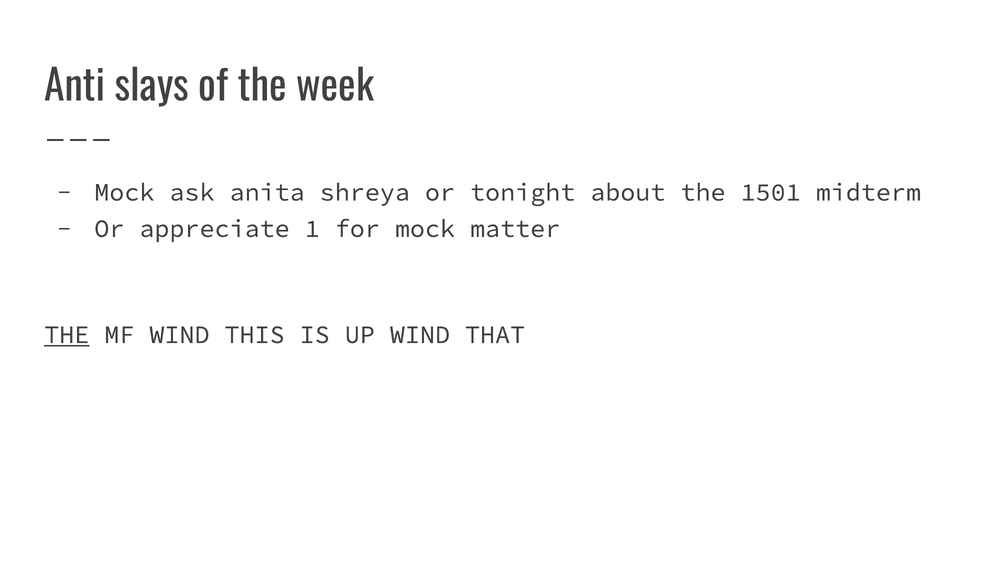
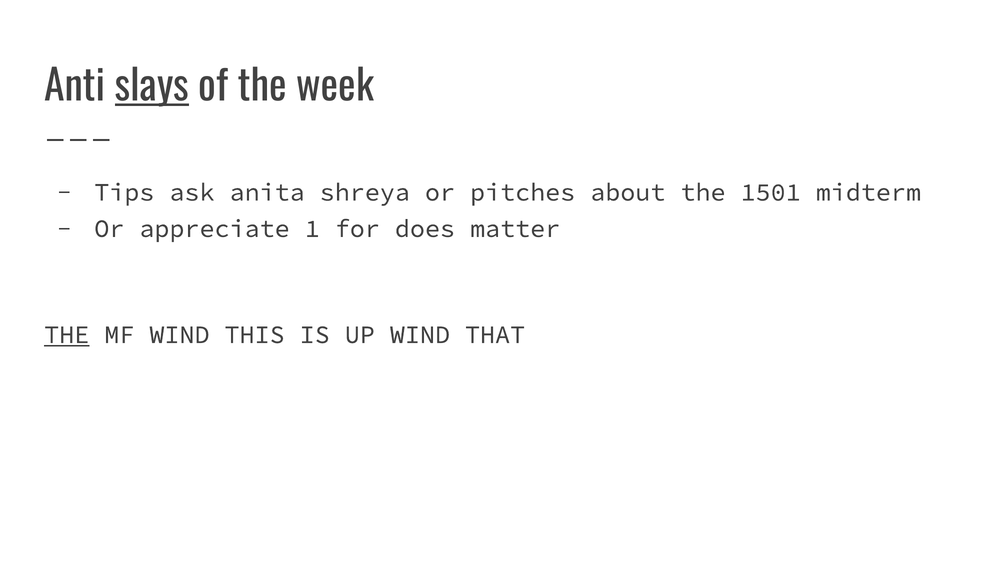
slays underline: none -> present (152, 87)
Mock: Mock -> Tips (124, 192)
tonight: tonight -> pitches (523, 192)
for mock: mock -> does (425, 229)
